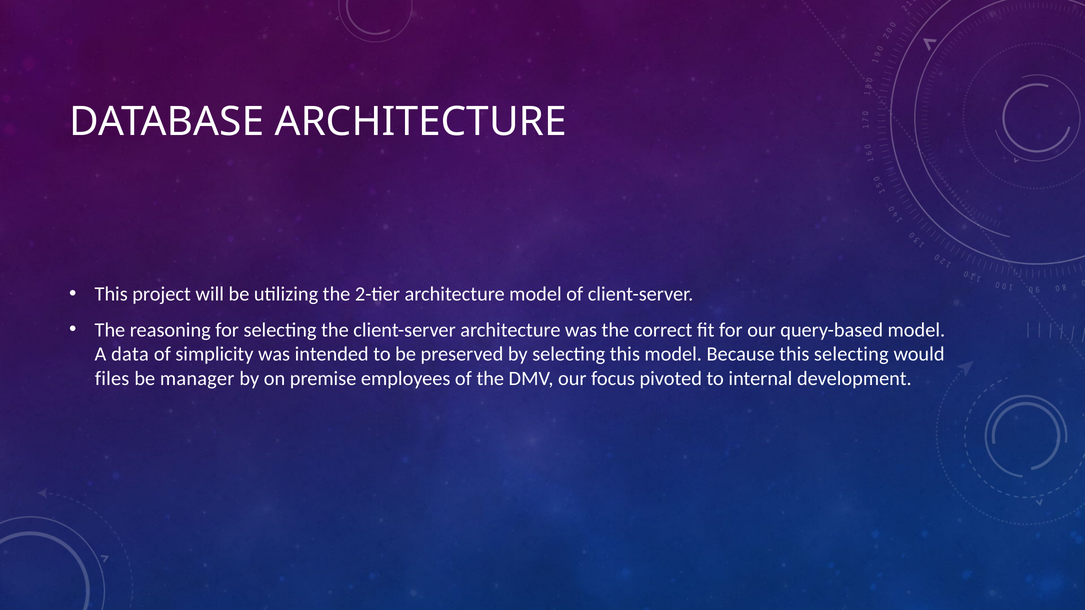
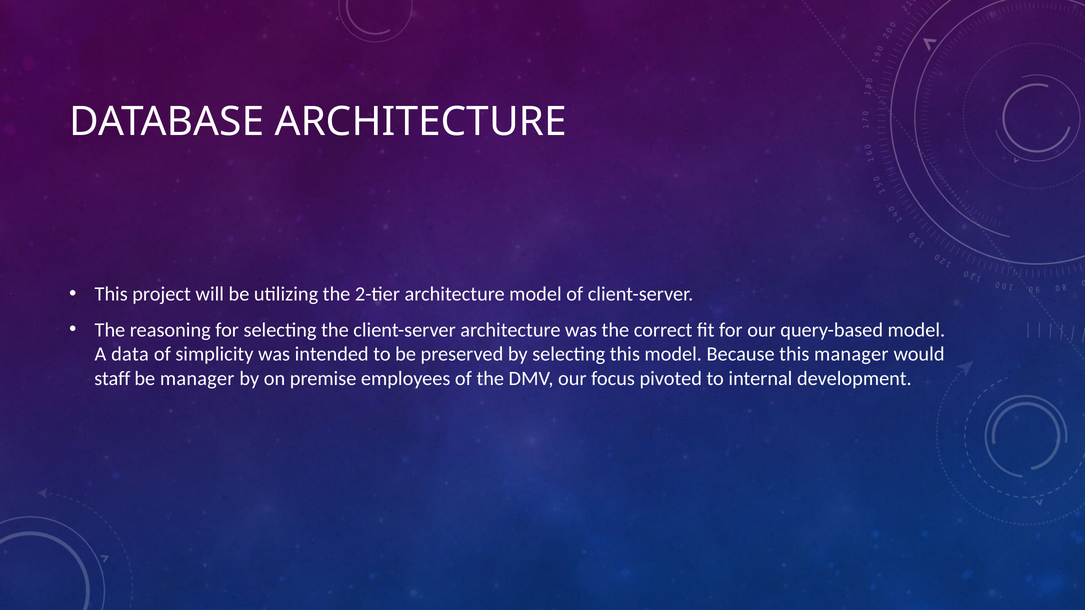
this selecting: selecting -> manager (851, 354)
files: files -> staff (112, 379)
